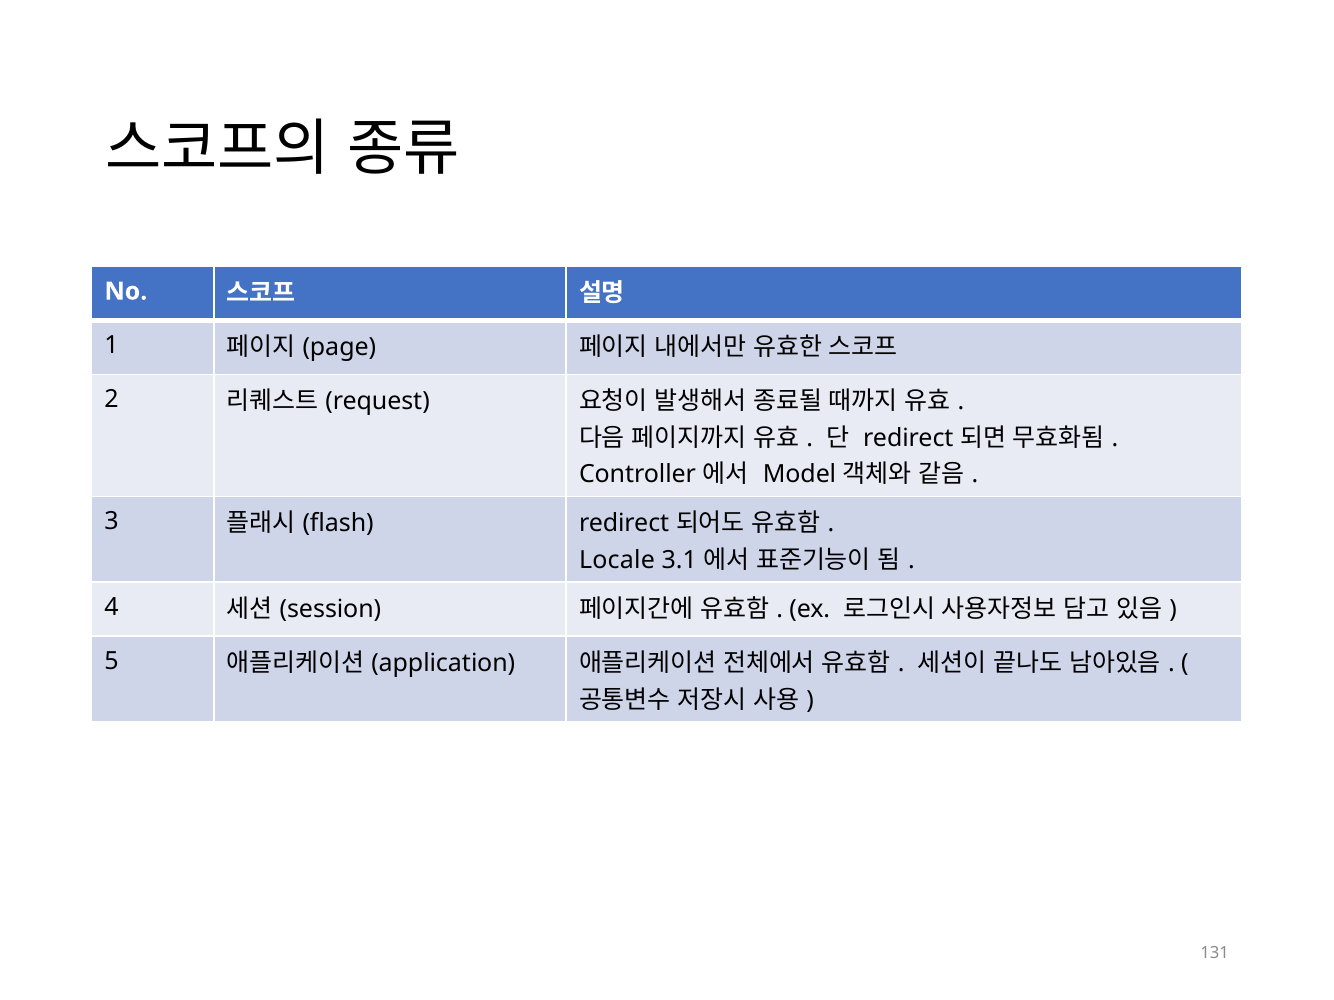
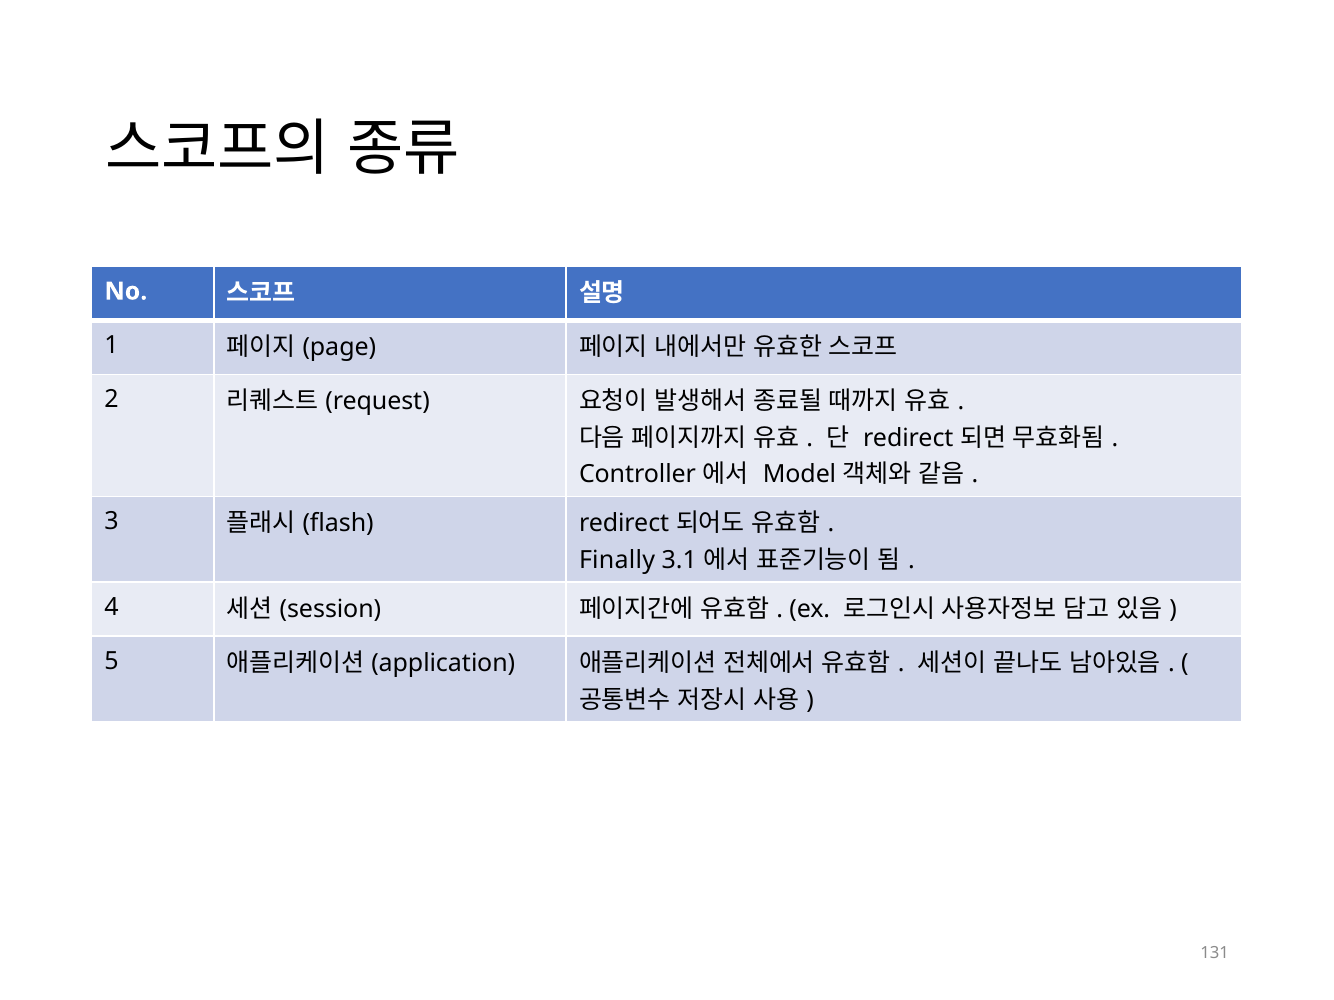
Locale: Locale -> Finally (617, 560)
